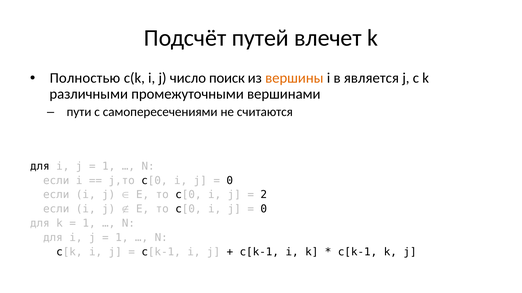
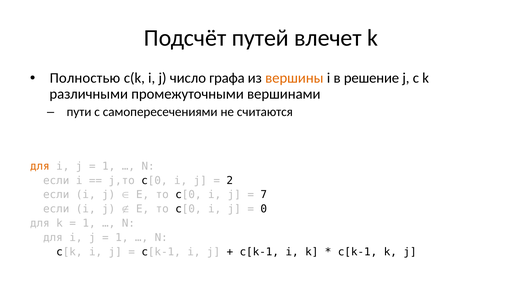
поиск: поиск -> графа (227, 78)
является: является -> решение (371, 78)
для colour: black -> orange (40, 166)
0: 0 -> 2 (230, 181)
2: 2 -> 7 (264, 195)
